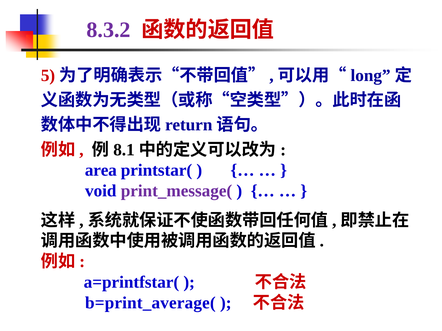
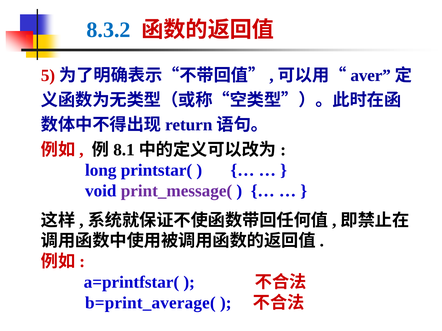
8.3.2 colour: purple -> blue (109, 30)
long: long -> aver (371, 76)
area: area -> long (101, 171)
